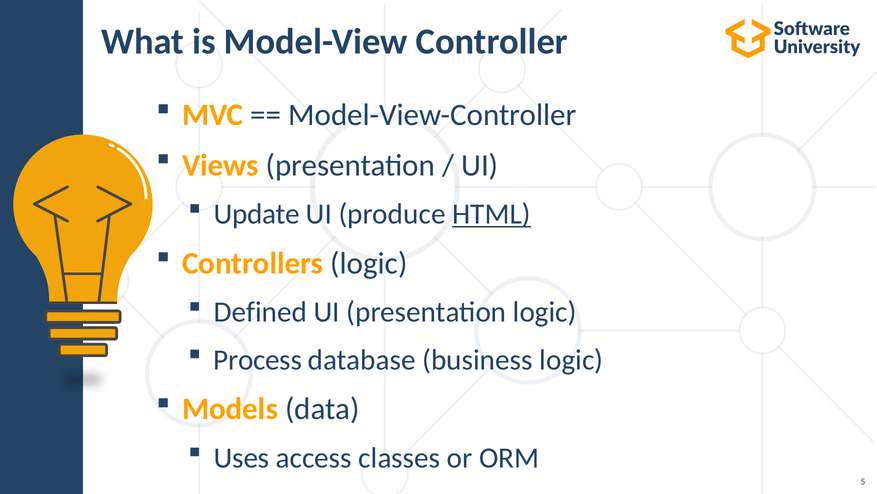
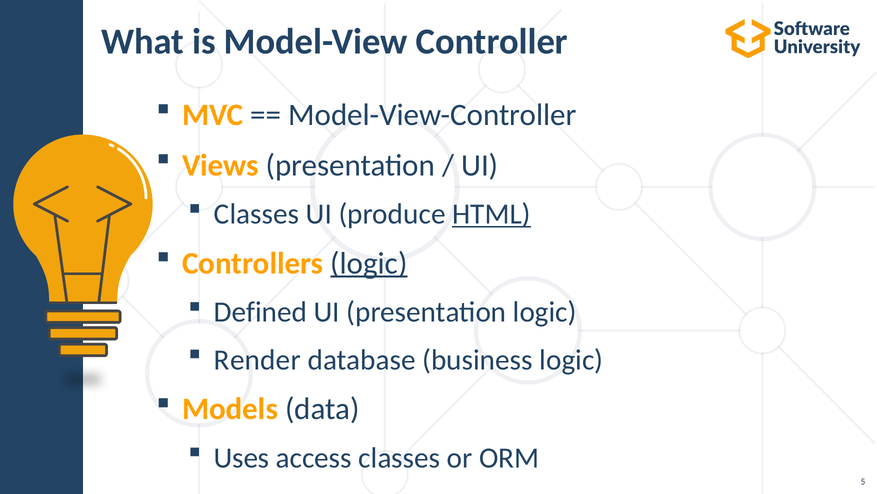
Update: Update -> Classes (257, 214)
logic underline: none -> present (369, 263)
Process: Process -> Render (257, 360)
